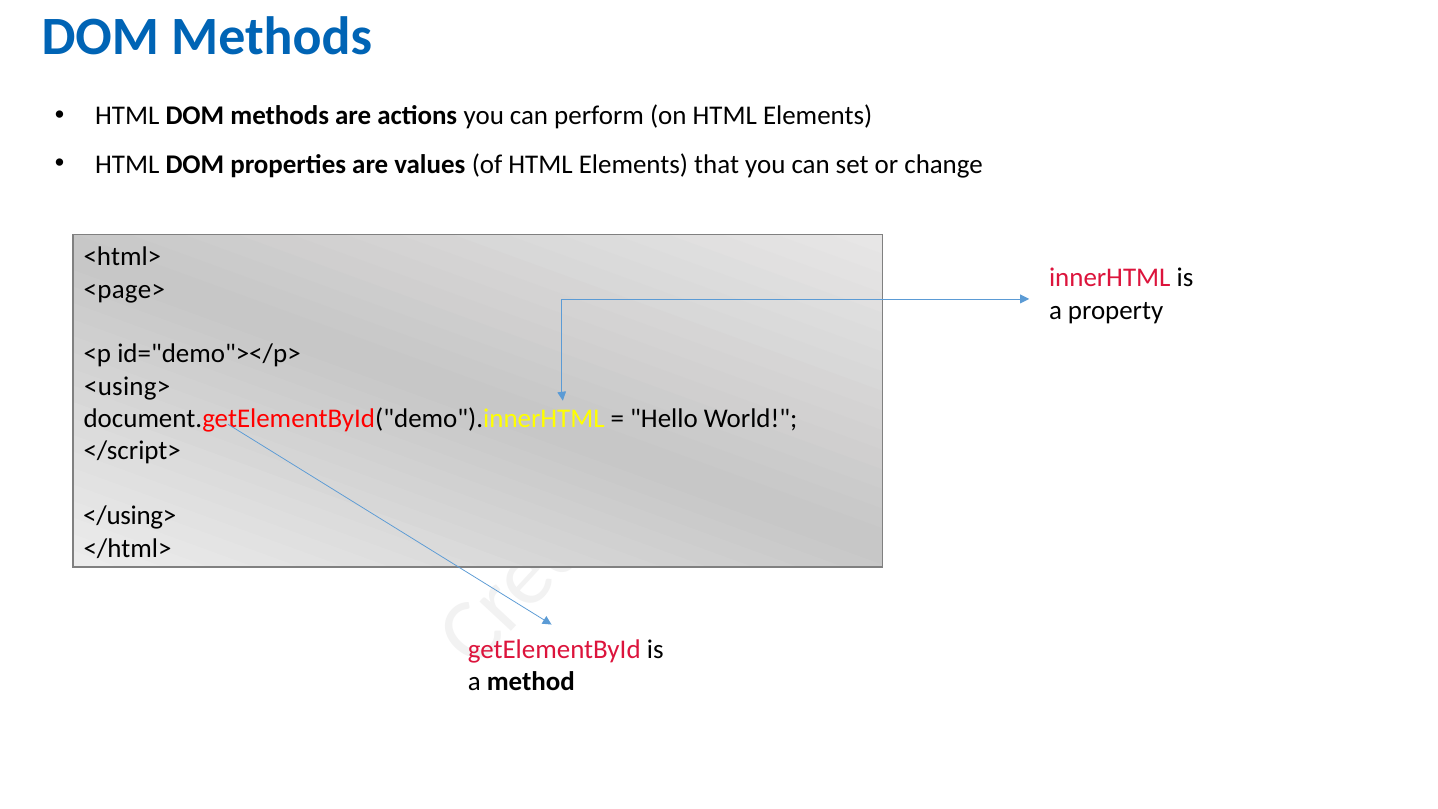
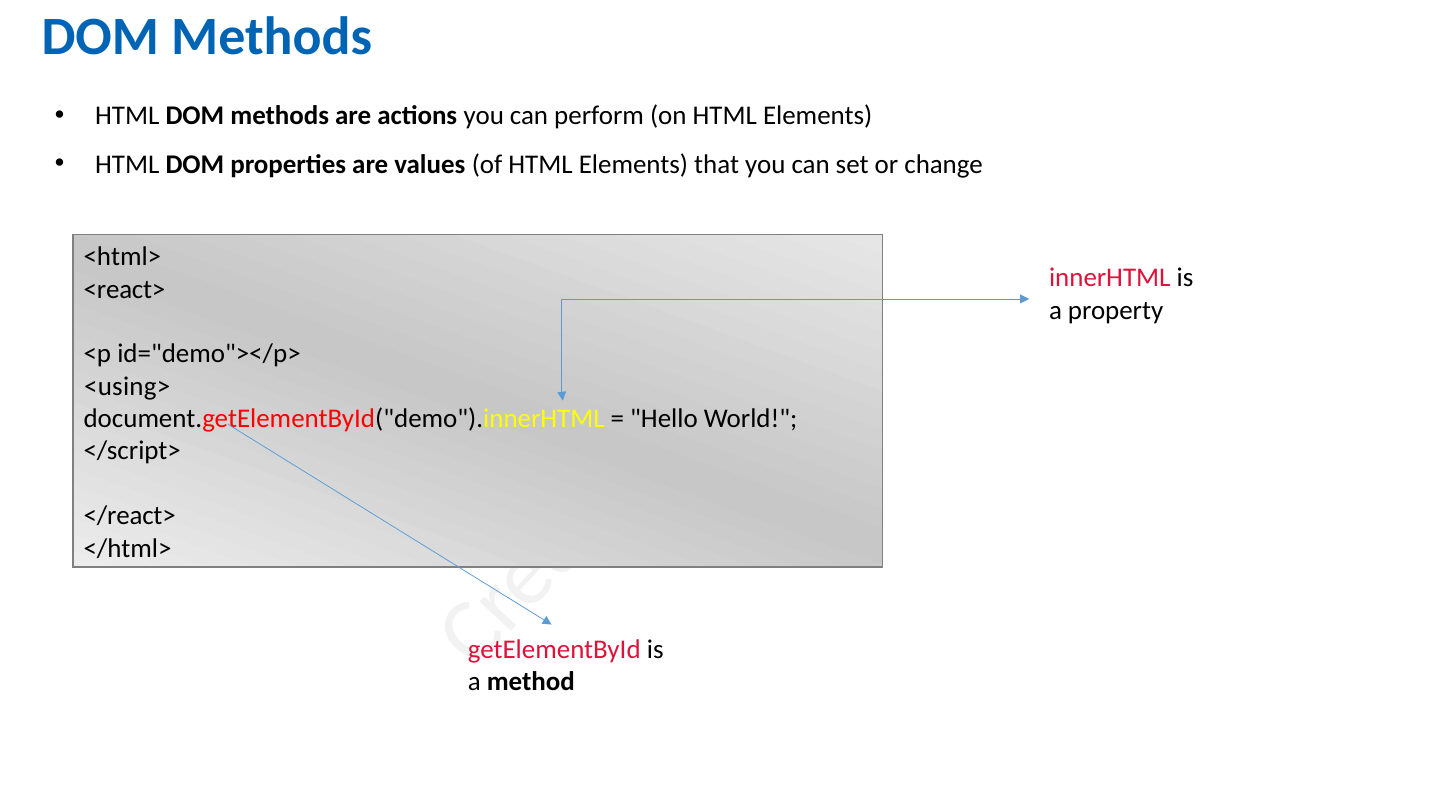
<page>: <page> -> <react> (125, 289)
</using>: </using> -> </react> (130, 516)
